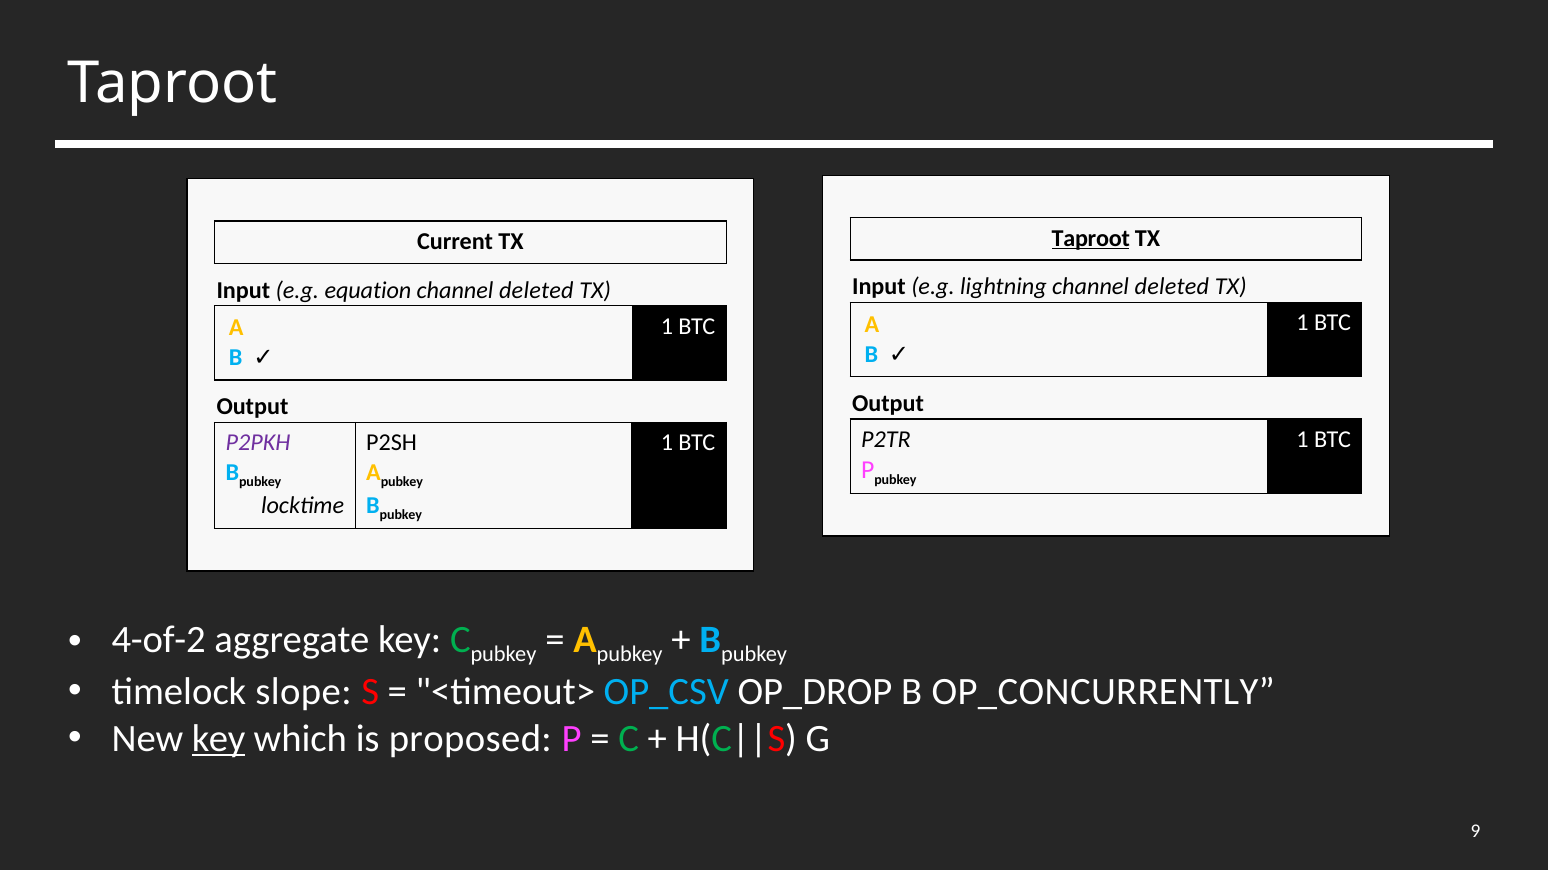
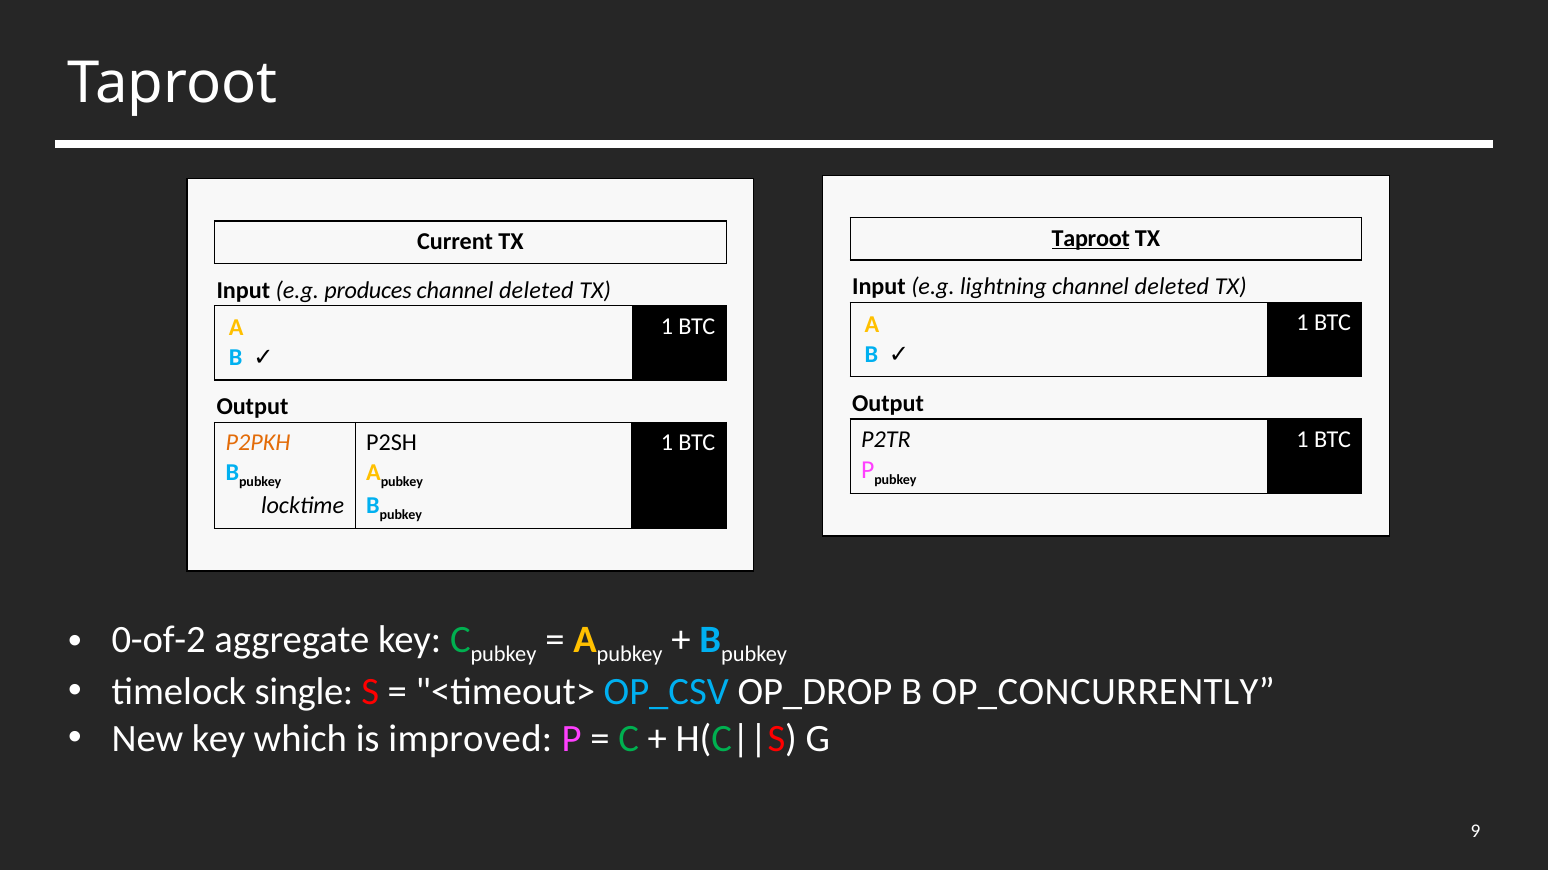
equation: equation -> produces (368, 291)
P2PKH colour: purple -> orange (258, 443)
4-of-2: 4-of-2 -> 0-of-2 (159, 640)
slope: slope -> single (304, 693)
key underline: present -> none (219, 739)
proposed: proposed -> improved (470, 739)
